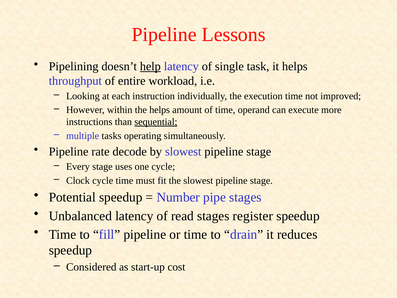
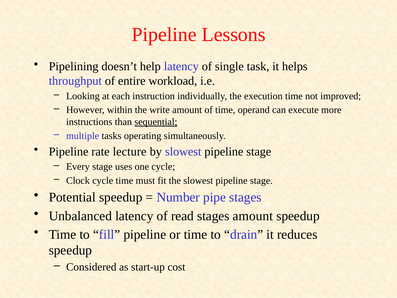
help underline: present -> none (150, 66)
the helps: helps -> write (160, 110)
decode: decode -> lecture (130, 151)
stages register: register -> amount (253, 216)
